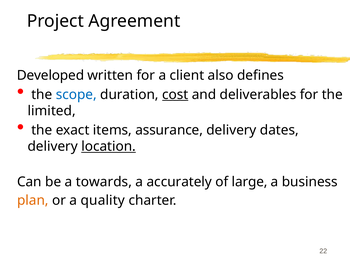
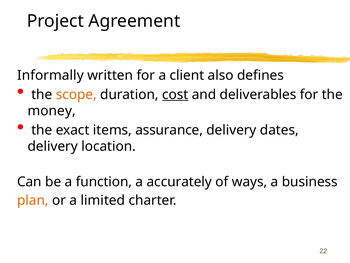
Developed: Developed -> Informally (50, 75)
scope colour: blue -> orange (76, 94)
limited: limited -> money (52, 111)
location underline: present -> none (109, 146)
towards: towards -> function (104, 182)
large: large -> ways (250, 182)
quality: quality -> limited (103, 200)
